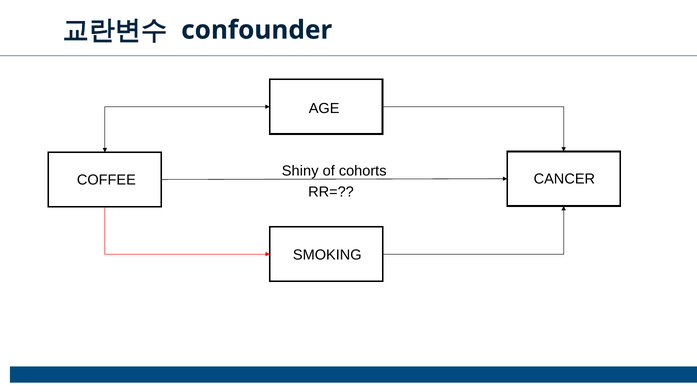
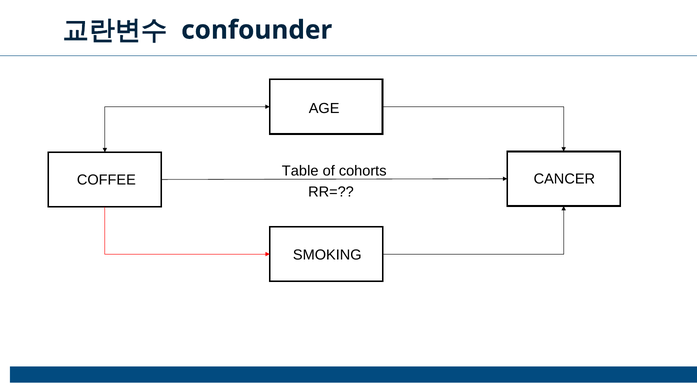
Shiny: Shiny -> Table (300, 171)
